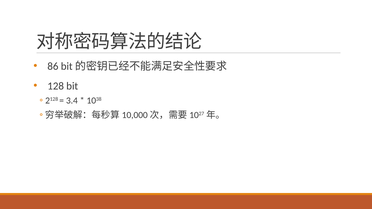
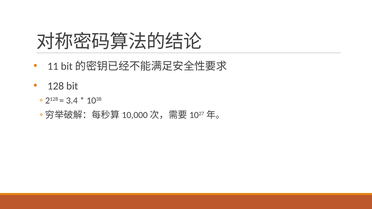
86: 86 -> 11 (53, 66)
